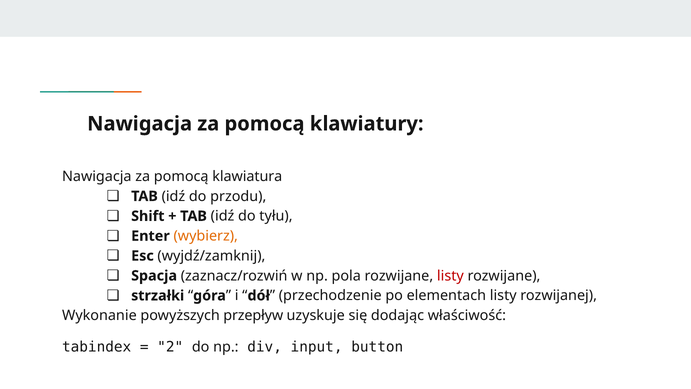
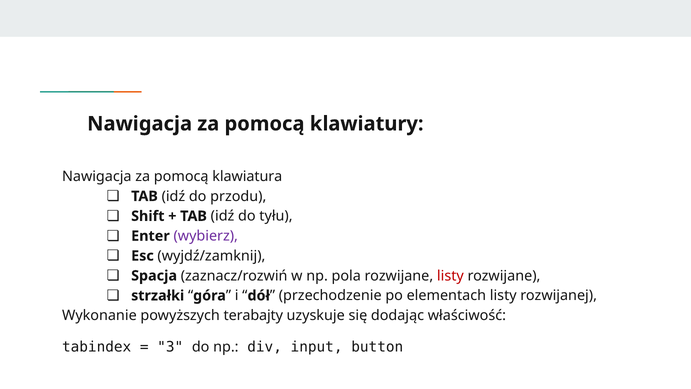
wybierz colour: orange -> purple (206, 236)
przepływ: przepływ -> terabajty (253, 315)
2: 2 -> 3 (170, 347)
